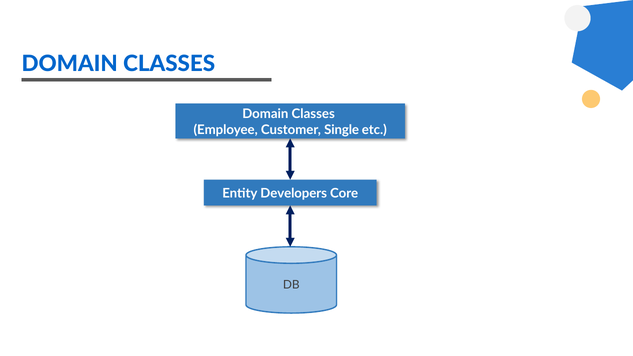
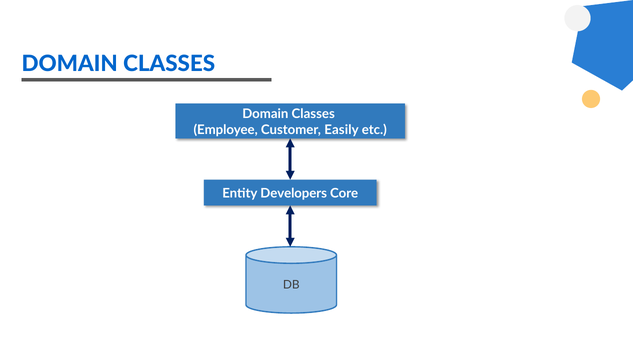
Single: Single -> Easily (341, 130)
